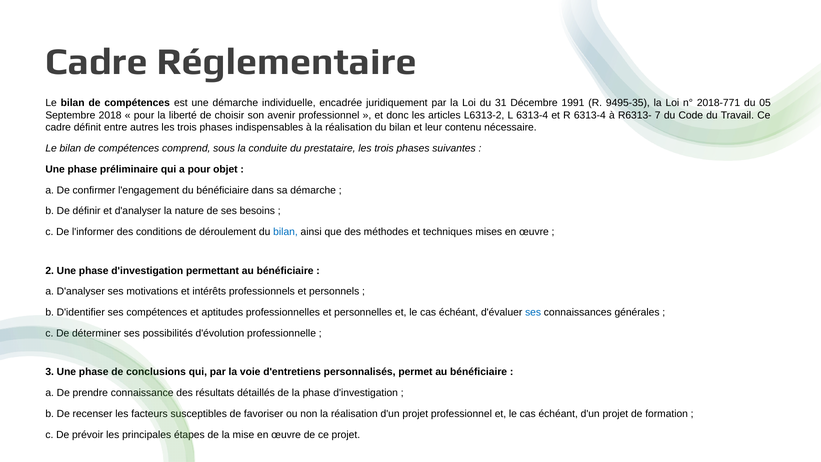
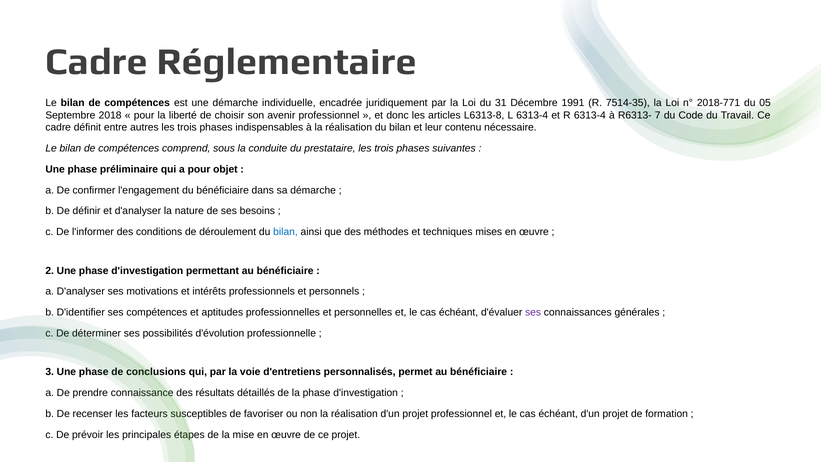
9495-35: 9495-35 -> 7514-35 (628, 103)
L6313-2: L6313-2 -> L6313-8 (484, 115)
ses colour: blue -> purple (533, 312)
